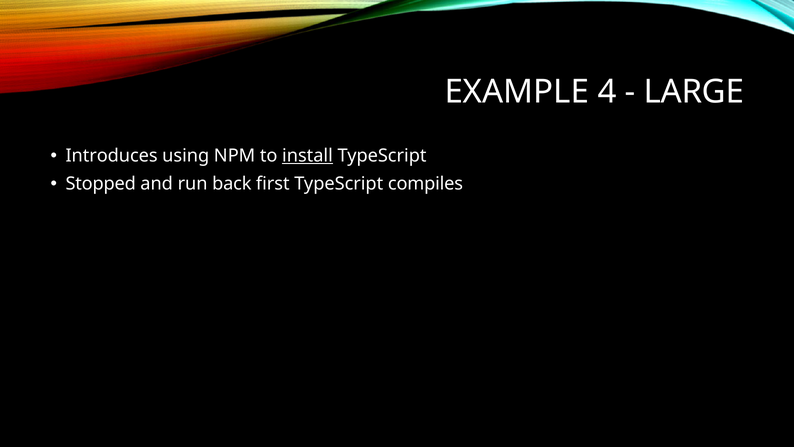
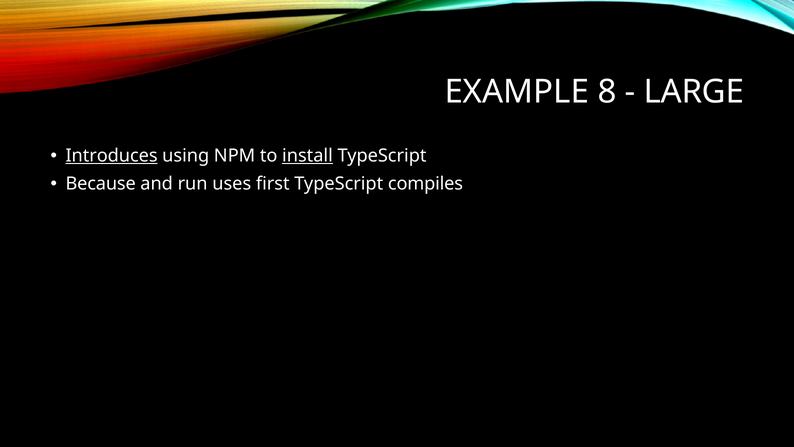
4: 4 -> 8 (607, 92)
Introduces underline: none -> present (112, 156)
Stopped: Stopped -> Because (101, 184)
back: back -> uses (232, 184)
